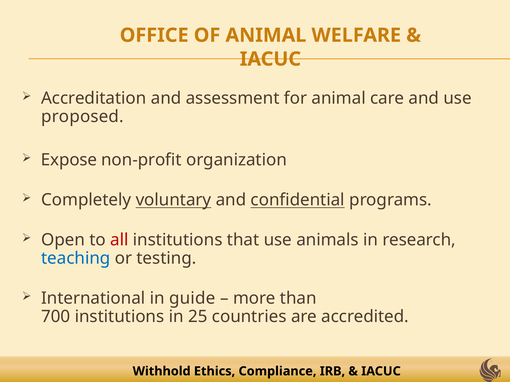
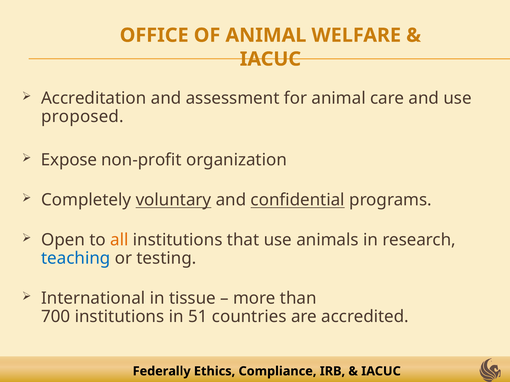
all colour: red -> orange (119, 240)
guide: guide -> tissue (192, 299)
25: 25 -> 51 (198, 317)
Withhold: Withhold -> Federally (162, 372)
